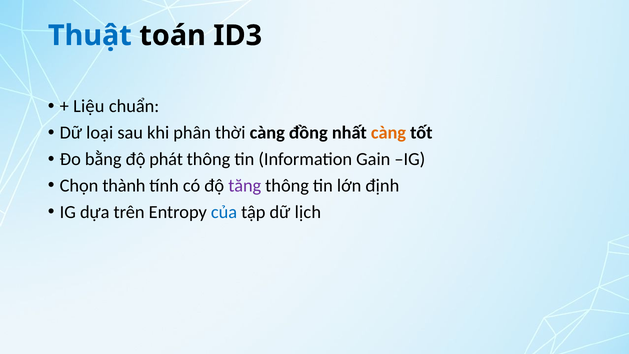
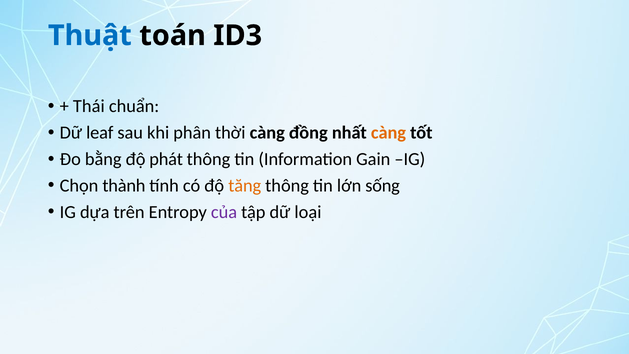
Liệu: Liệu -> Thái (89, 106)
loại: loại -> leaf (100, 133)
tăng colour: purple -> orange (245, 185)
định: định -> sống (383, 185)
của colour: blue -> purple (224, 212)
lịch: lịch -> loại (308, 212)
